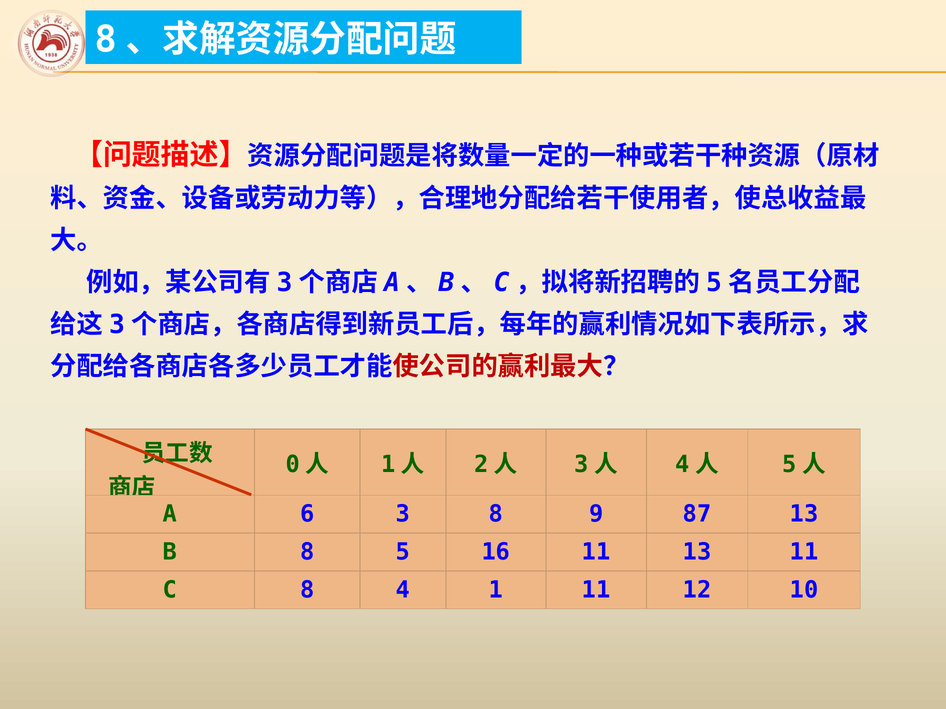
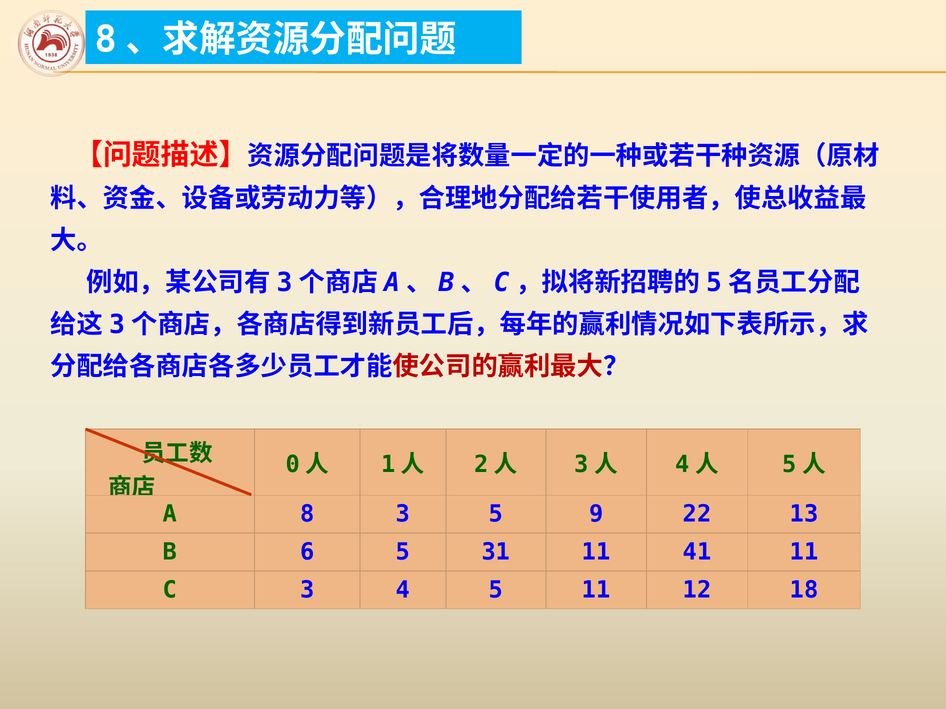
6: 6 -> 8 (307, 514)
3 8: 8 -> 5 (496, 514)
87: 87 -> 22 (697, 514)
B 8: 8 -> 6 (307, 552)
16: 16 -> 31 (496, 552)
11 13: 13 -> 41 (697, 552)
C 8: 8 -> 3 (307, 590)
4 1: 1 -> 5 (496, 590)
10: 10 -> 18 (804, 590)
